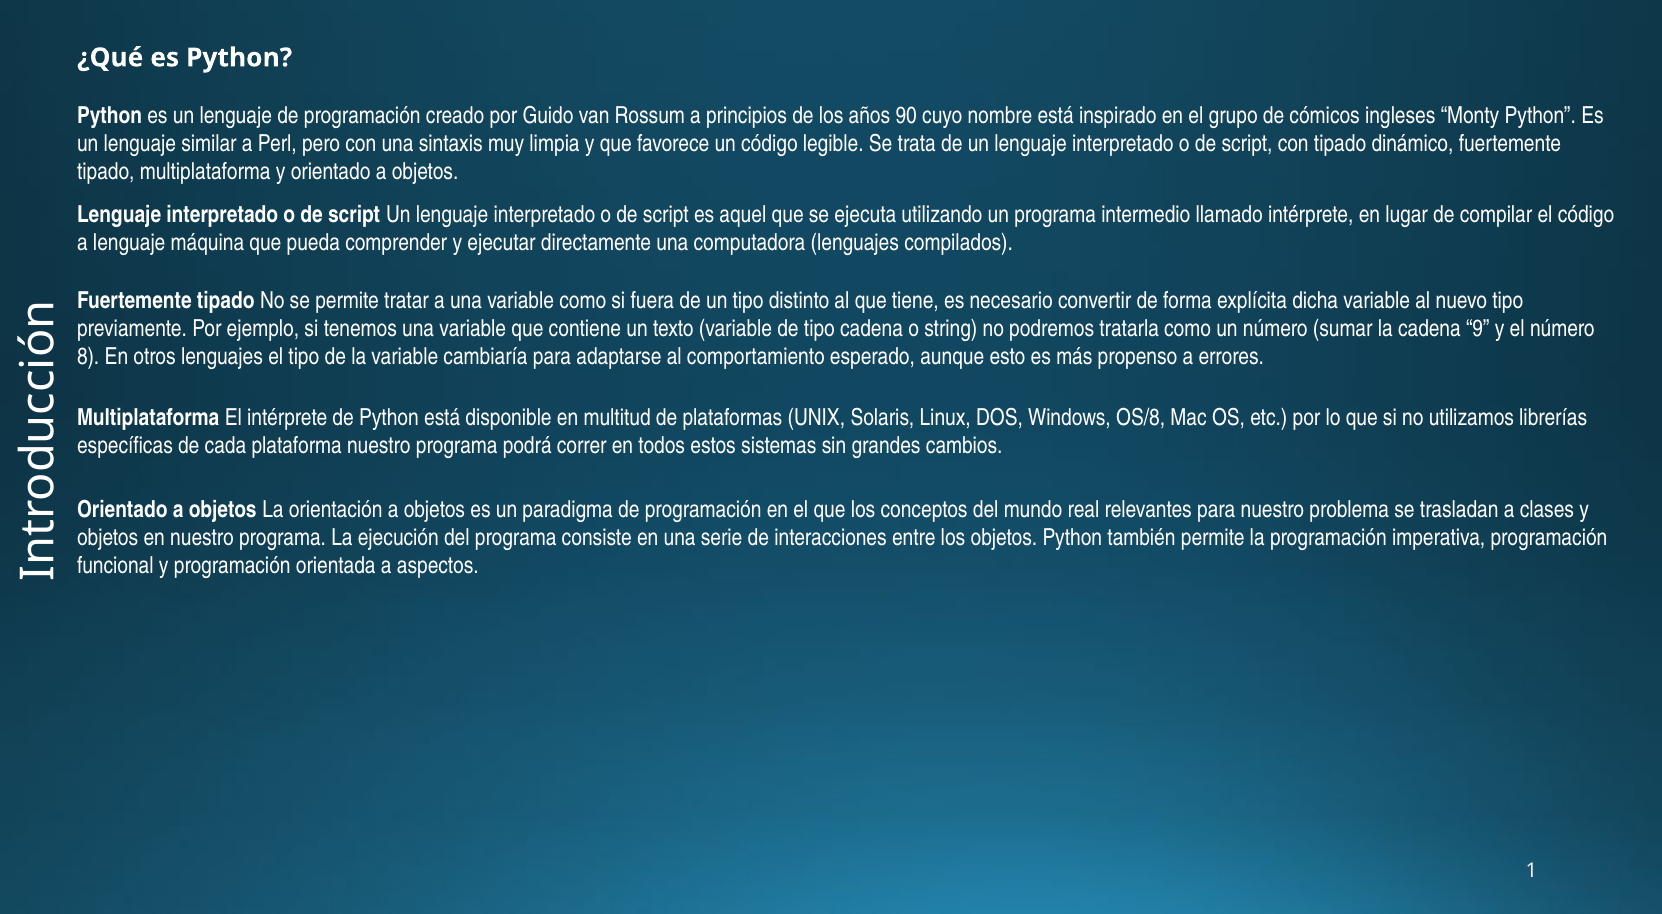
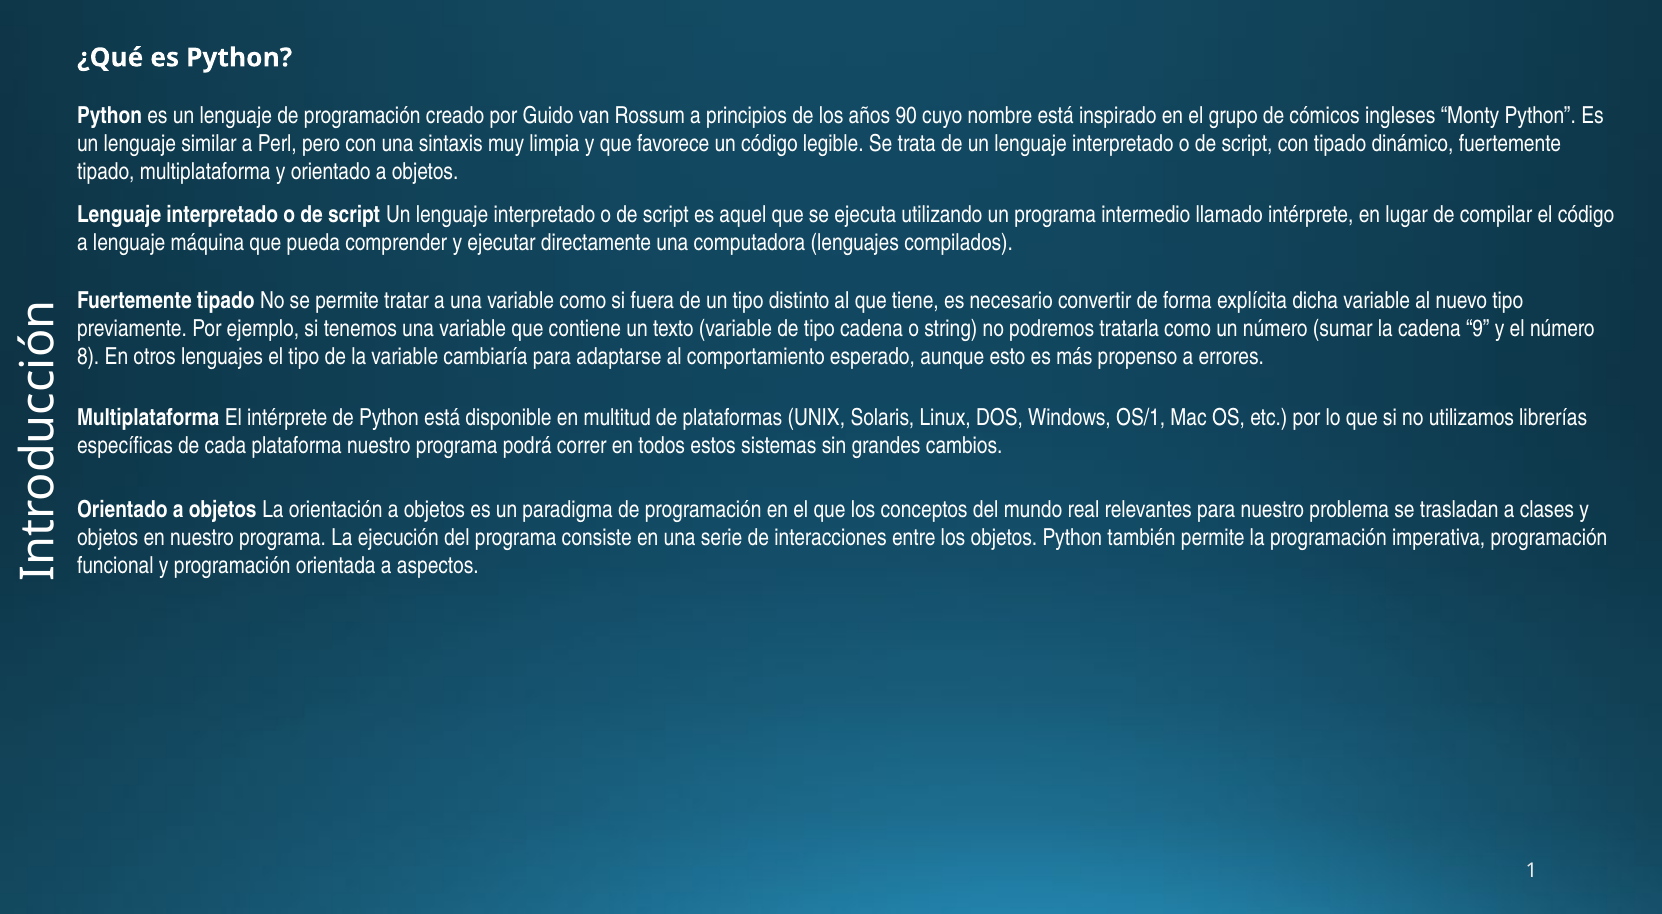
OS/8: OS/8 -> OS/1 (1141, 418)
